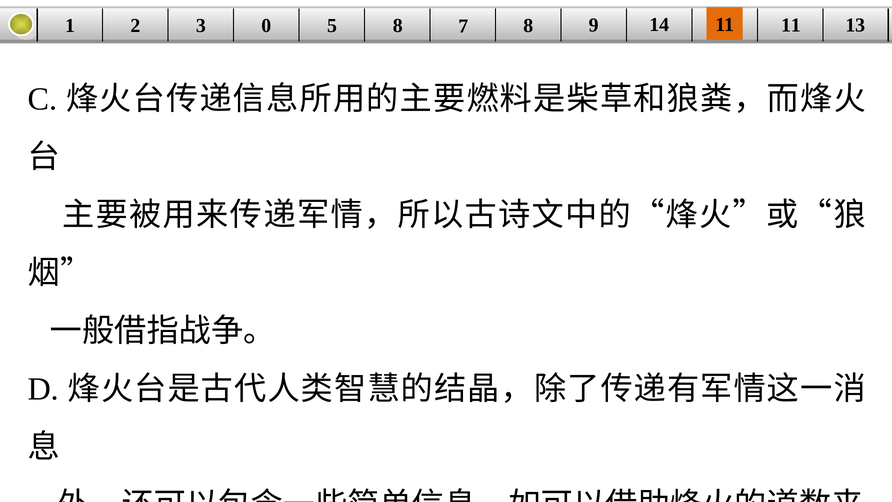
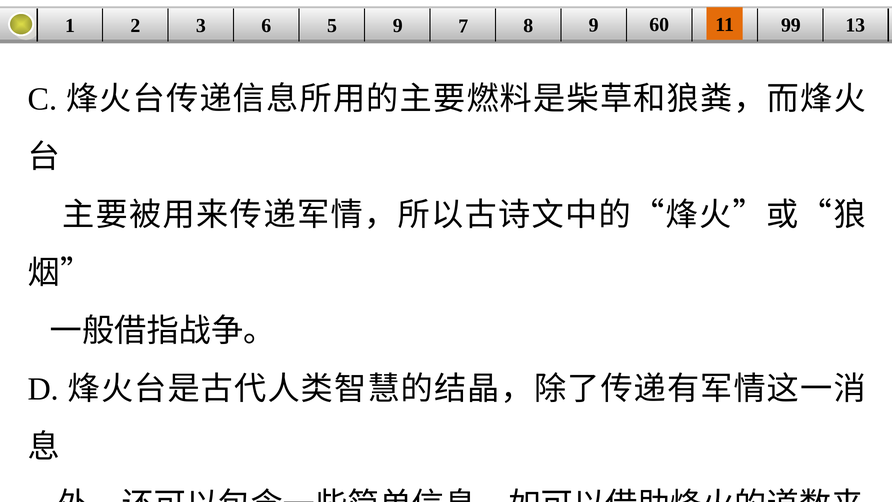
11 11: 11 -> 99 (791, 25)
0: 0 -> 6 (266, 26)
5 8: 8 -> 9 (398, 26)
14: 14 -> 60 (659, 25)
